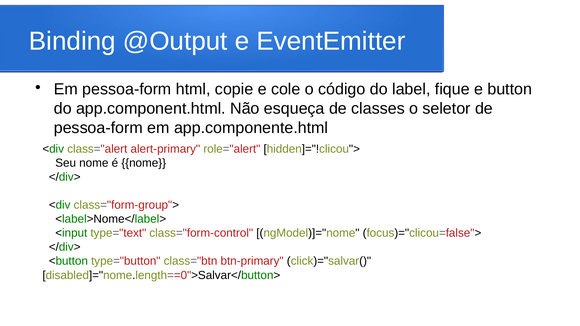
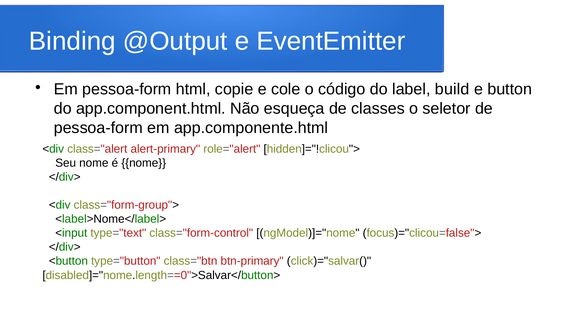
fique: fique -> build (452, 89)
